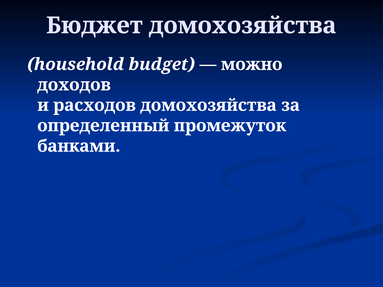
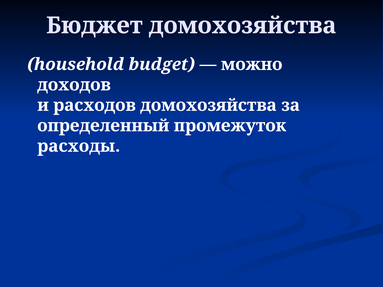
банками: банками -> расходы (79, 146)
